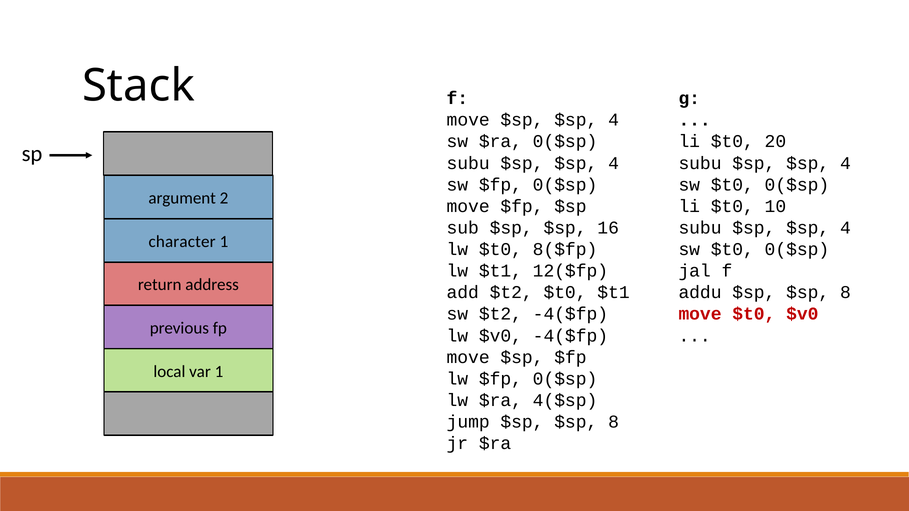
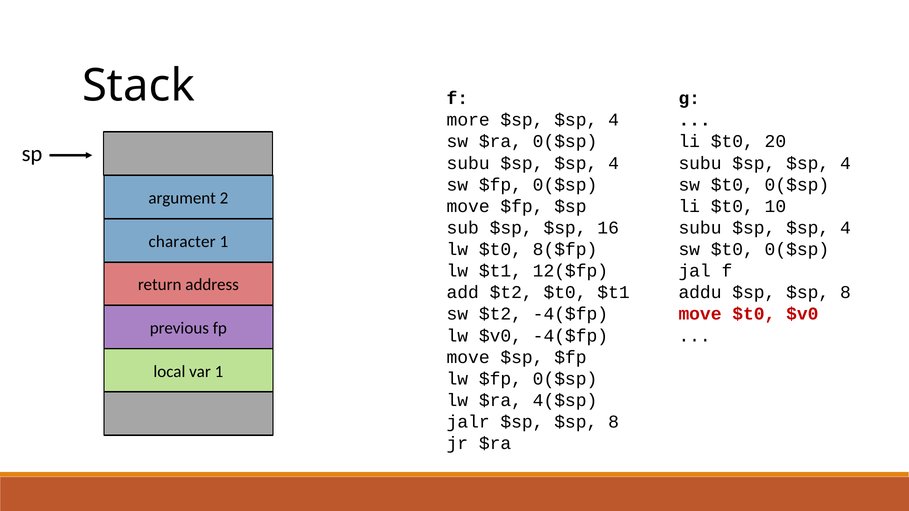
move: move -> more (468, 120)
jump: jump -> jalr (468, 422)
